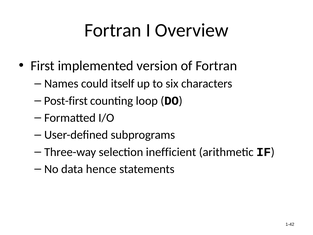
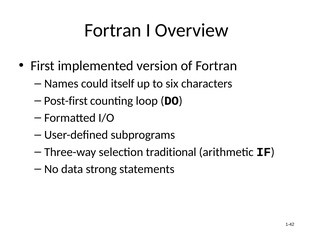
inefficient: inefficient -> traditional (171, 152)
hence: hence -> strong (101, 169)
